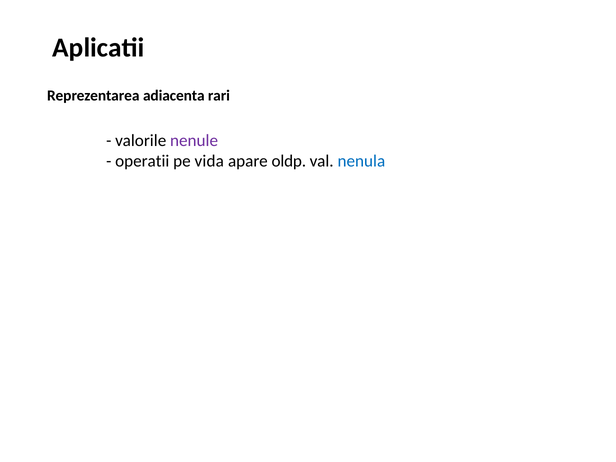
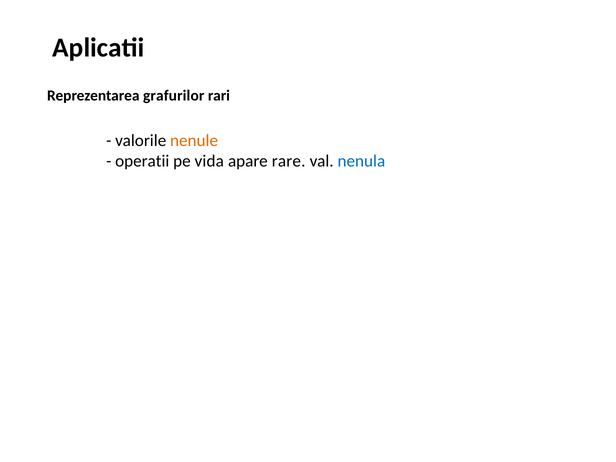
adiacenta: adiacenta -> grafurilor (174, 95)
nenule colour: purple -> orange (194, 140)
oldp: oldp -> rare (289, 161)
